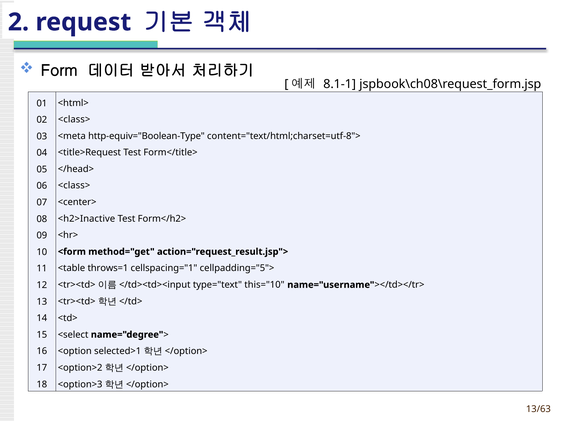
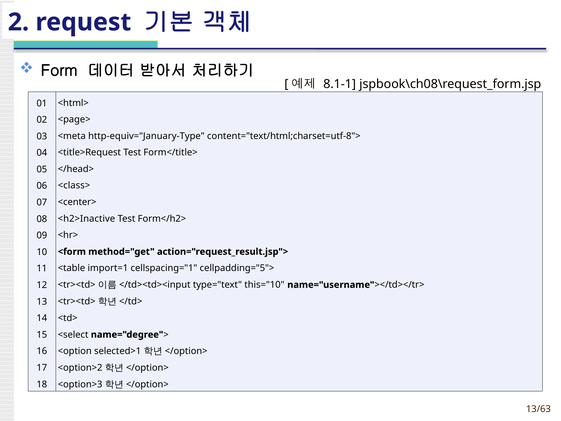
<class>: <class> -> <page> (74, 119)
http-equiv="Boolean-Type: http-equiv="Boolean-Type -> http-equiv="January-Type (146, 136)
throws=1: throws=1 -> import=1 (108, 268)
